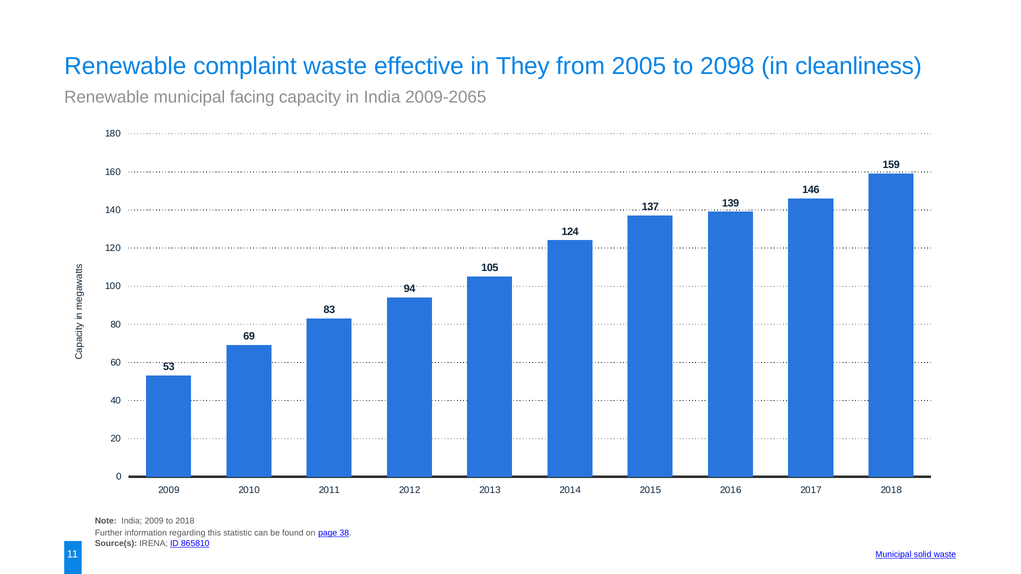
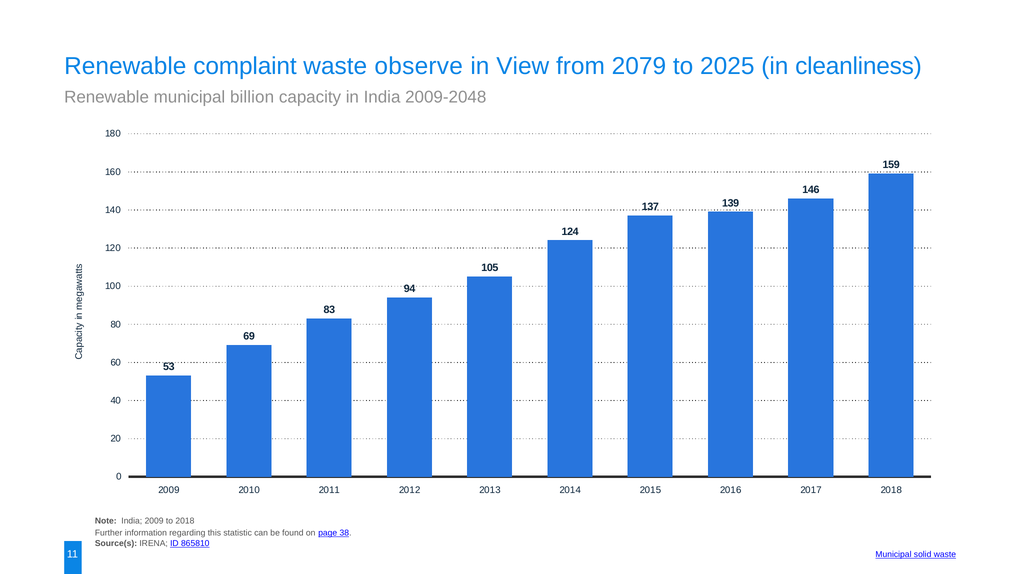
effective: effective -> observe (419, 66)
They: They -> View (523, 66)
2005: 2005 -> 2079 (639, 66)
2098: 2098 -> 2025 (727, 66)
facing: facing -> billion (252, 97)
2009-2065: 2009-2065 -> 2009-2048 (446, 97)
